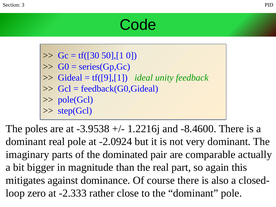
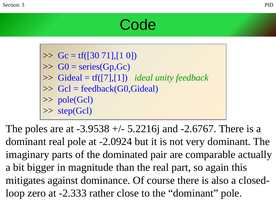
50],[1: 50],[1 -> 71],[1 (113, 56)
tf([9],[1: tf([9],[1 -> tf([7],[1 (110, 78)
1.2216j: 1.2216j -> 5.2216j (144, 129)
-8.4600: -8.4600 -> -2.6767 (198, 129)
